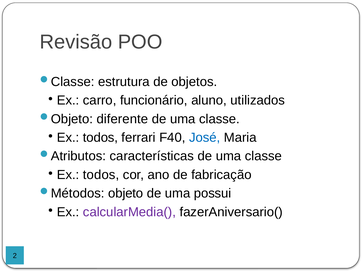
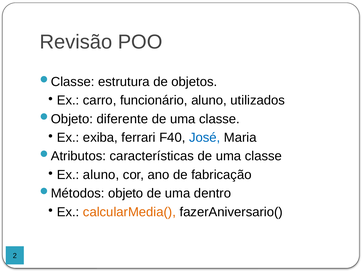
todos: todos -> exiba (100, 137)
todos: todos -> aluno (101, 174)
possui: possui -> dentro (213, 193)
calcularMedia( colour: purple -> orange (129, 212)
